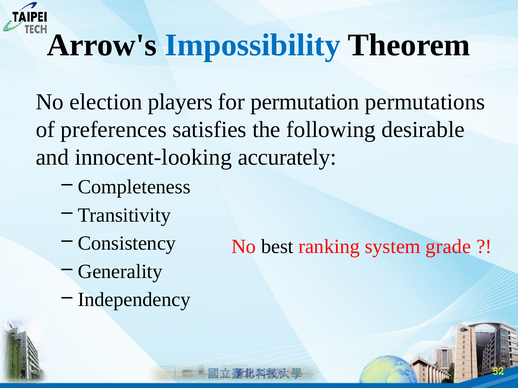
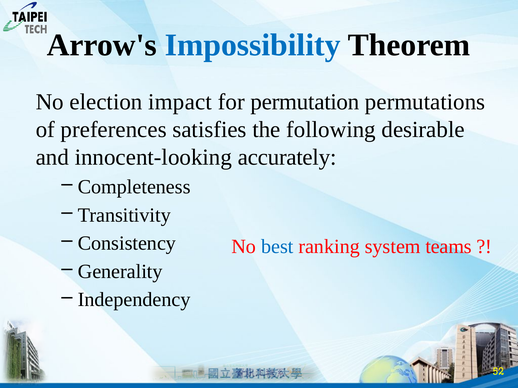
players: players -> impact (180, 102)
best colour: black -> blue (277, 247)
grade: grade -> teams (449, 247)
